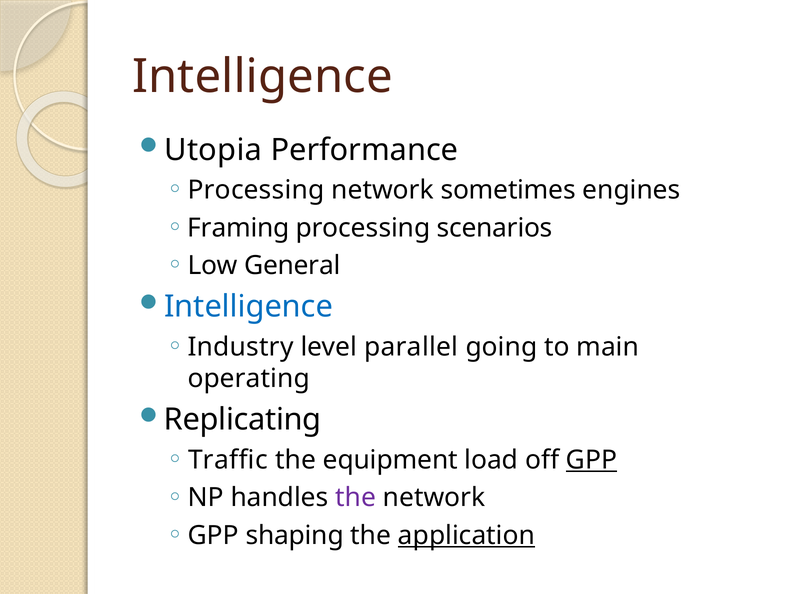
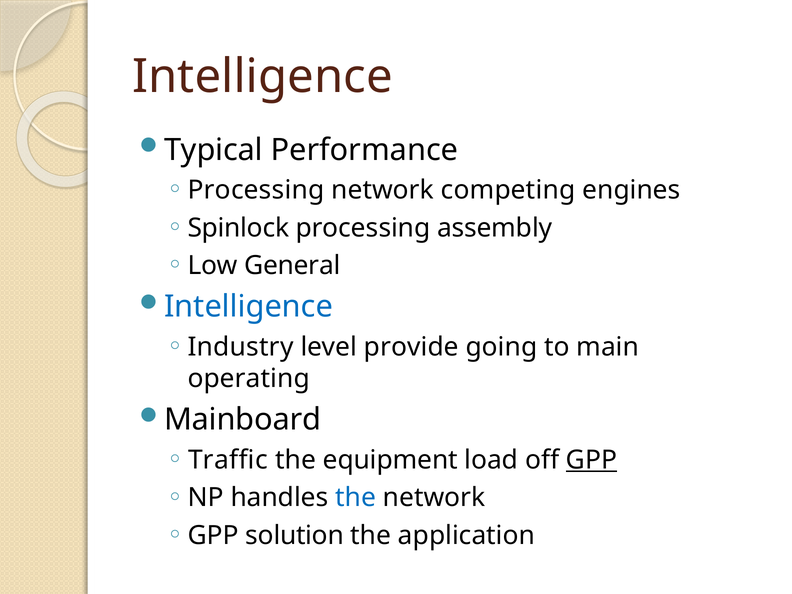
Utopia: Utopia -> Typical (213, 150)
sometimes: sometimes -> competing (508, 190)
Framing: Framing -> Spinlock (238, 228)
scenarios: scenarios -> assembly (495, 228)
parallel: parallel -> provide (411, 347)
Replicating: Replicating -> Mainboard (243, 420)
the colour: purple -> blue (356, 498)
shaping: shaping -> solution (295, 535)
application underline: present -> none (467, 535)
